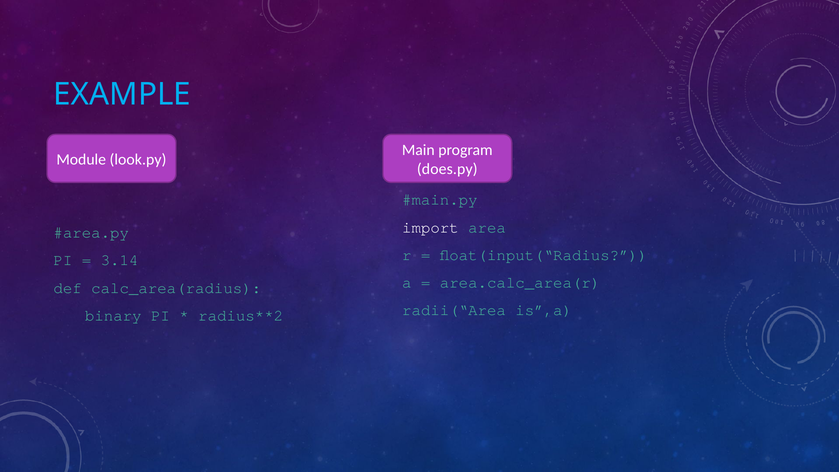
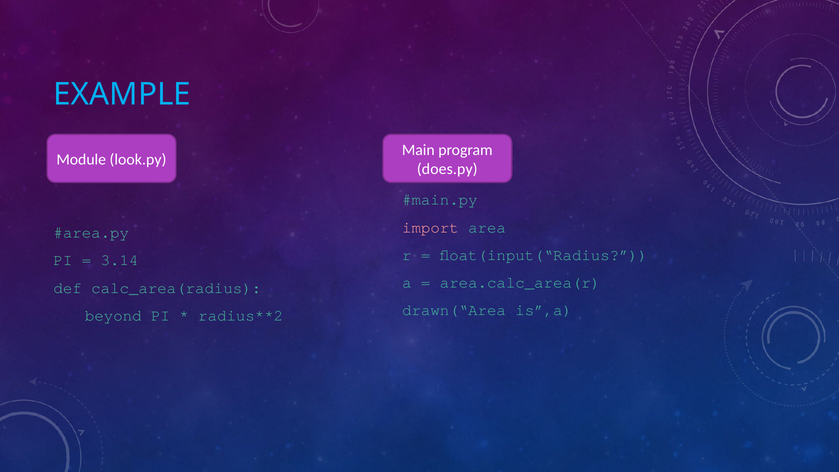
import colour: white -> pink (430, 227)
radii(“Area: radii(“Area -> drawn(“Area (454, 310)
binary: binary -> beyond (113, 315)
